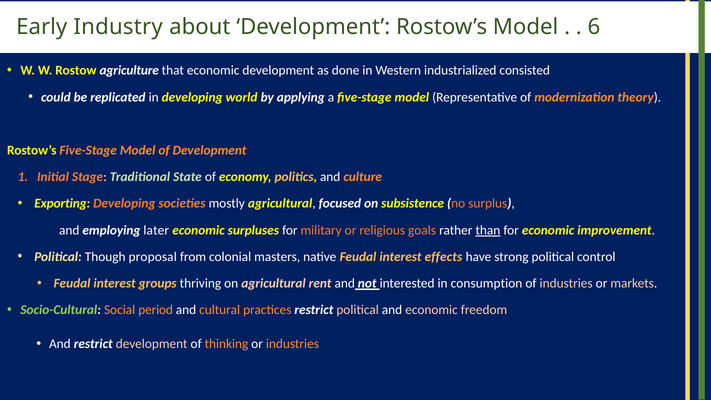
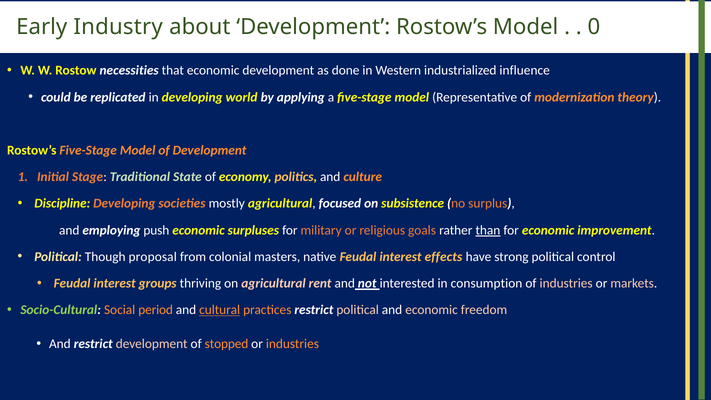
6: 6 -> 0 (594, 27)
agriculture: agriculture -> necessities (129, 71)
consisted: consisted -> influence (525, 71)
Exporting: Exporting -> Discipline (62, 204)
later: later -> push (156, 230)
cultural underline: none -> present (220, 310)
thinking: thinking -> stopped (227, 344)
